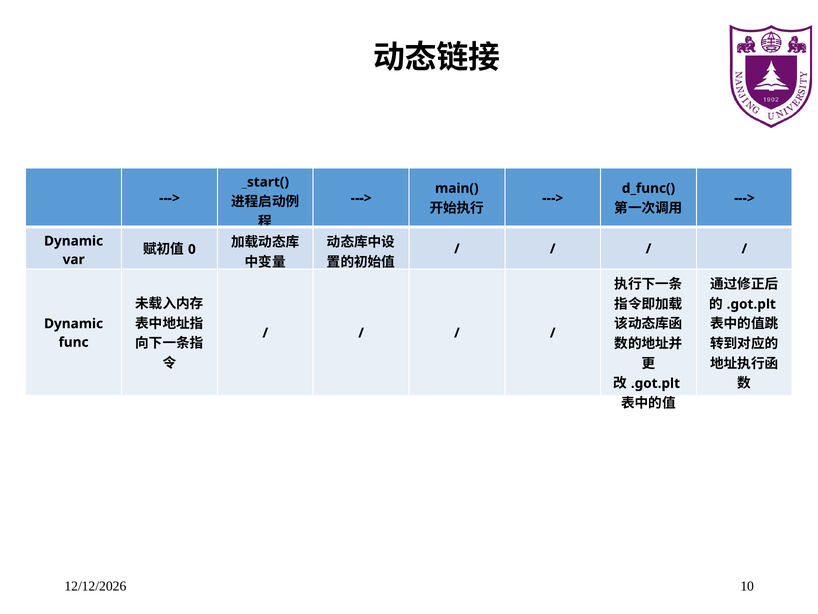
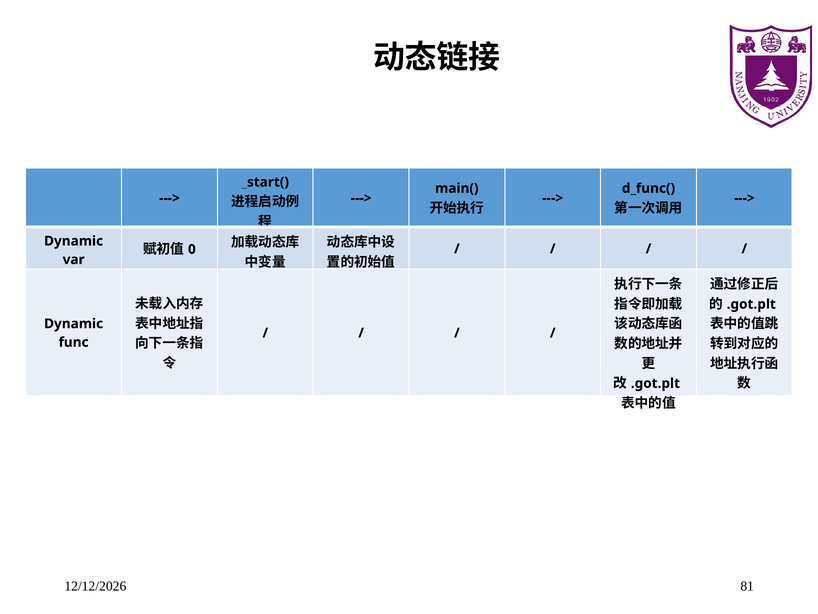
10: 10 -> 81 (747, 586)
